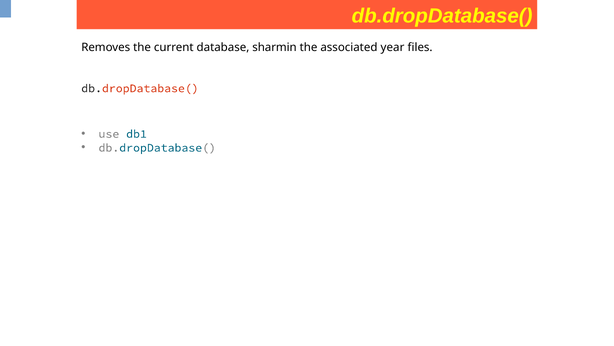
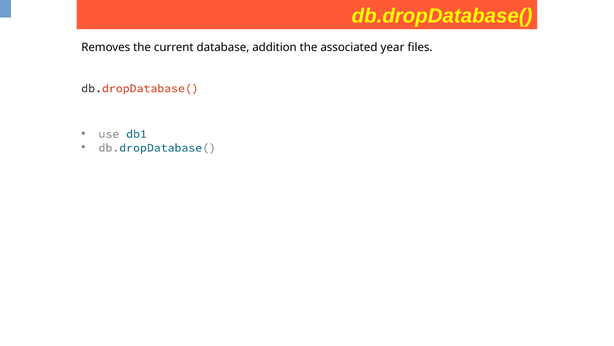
sharmin: sharmin -> addition (275, 47)
